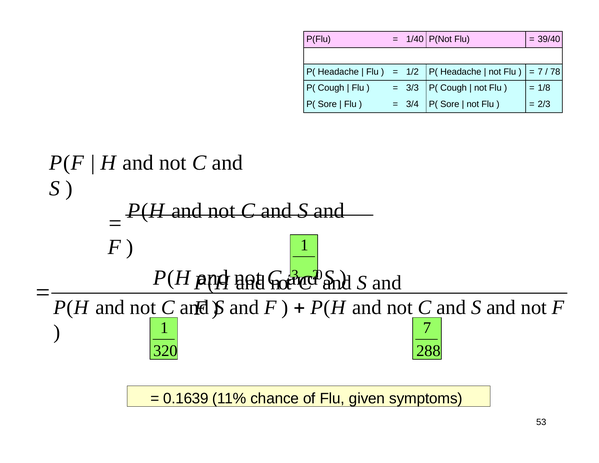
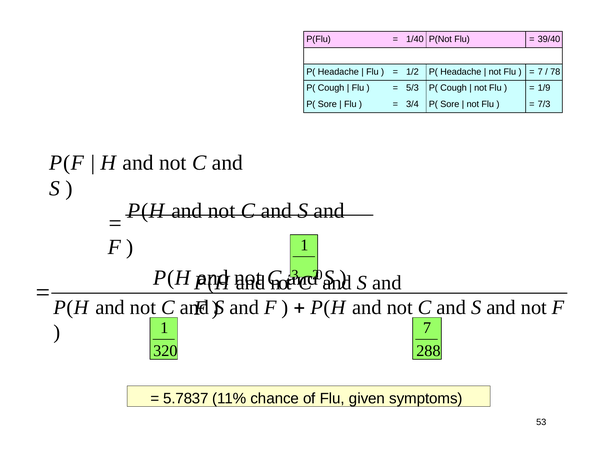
3/3: 3/3 -> 5/3 (412, 88)
1/8: 1/8 -> 1/9 (544, 88)
2/3: 2/3 -> 7/3 (544, 104)
0.1639: 0.1639 -> 5.7837 (186, 398)
